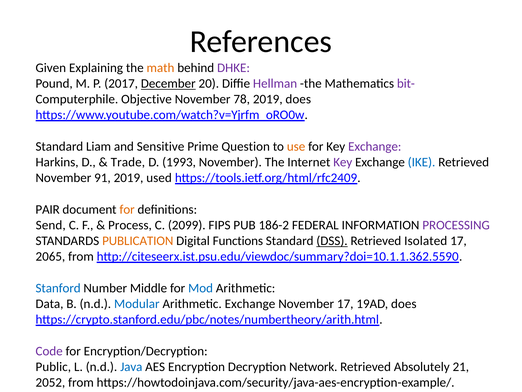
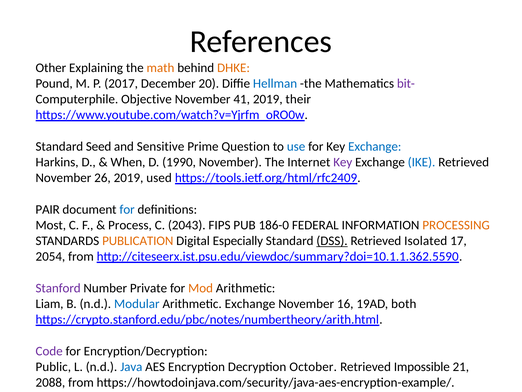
Given: Given -> Other (51, 68)
DHKE colour: purple -> orange (234, 68)
December underline: present -> none (168, 84)
Hellman colour: purple -> blue (275, 84)
78: 78 -> 41 (242, 99)
2019 does: does -> their (298, 99)
Liam: Liam -> Seed (99, 146)
use colour: orange -> blue (296, 146)
Exchange colour: purple -> blue (375, 146)
Trade: Trade -> When (128, 162)
1993: 1993 -> 1990 (179, 162)
91: 91 -> 26 (102, 178)
for colour: orange -> blue (127, 209)
Send: Send -> Most (51, 225)
2099: 2099 -> 2043 (187, 225)
186-2: 186-2 -> 186-0 (274, 225)
PROCESSING colour: purple -> orange (456, 225)
Functions: Functions -> Especially (238, 241)
2065: 2065 -> 2054 (50, 256)
Stanford colour: blue -> purple (58, 288)
Middle: Middle -> Private (149, 288)
Mod colour: blue -> orange (201, 288)
Data: Data -> Liam (50, 304)
November 17: 17 -> 16 (345, 304)
19AD does: does -> both (404, 304)
Network: Network -> October (313, 366)
Absolutely: Absolutely -> Impossible (422, 366)
2052: 2052 -> 2088 (50, 382)
